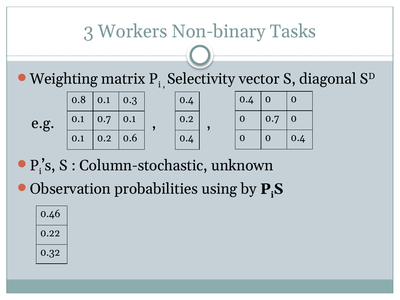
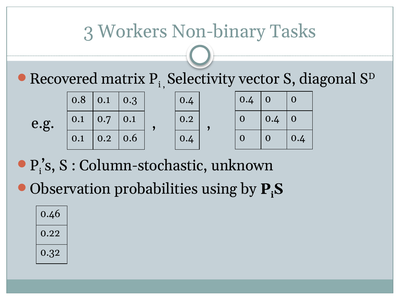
Weighting: Weighting -> Recovered (64, 79)
0.7: 0.7 -> 0.4 (272, 119)
